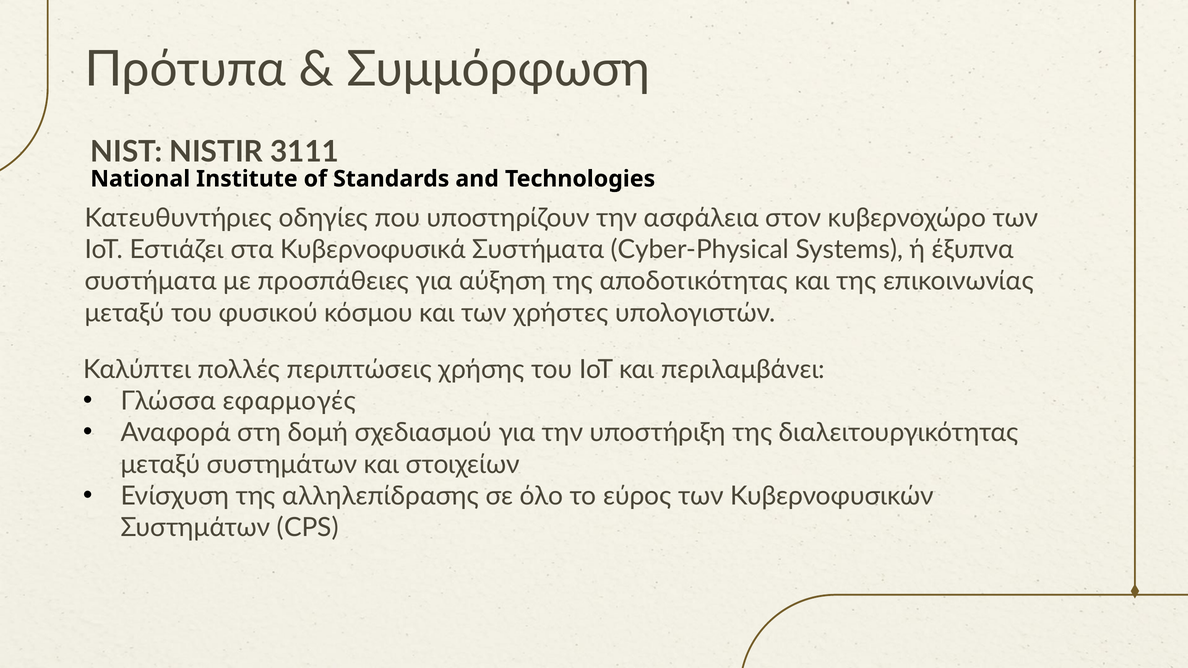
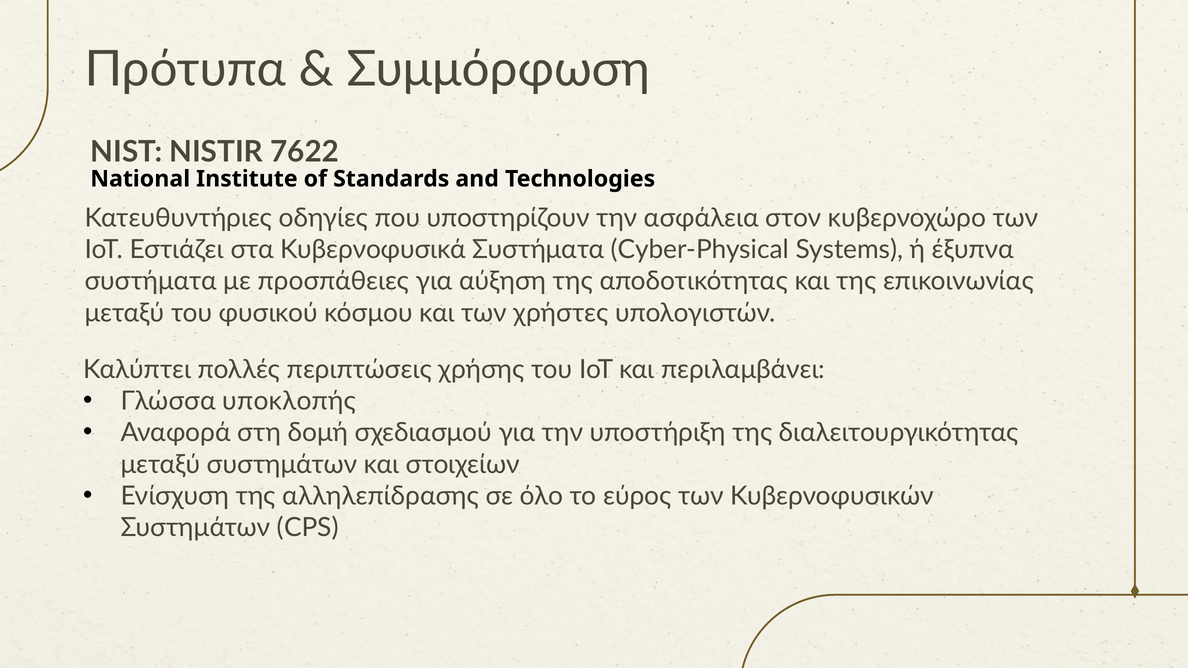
3111: 3111 -> 7622 (305, 152)
εφαρμογές: εφαρμογές -> υποκλοπής (289, 401)
